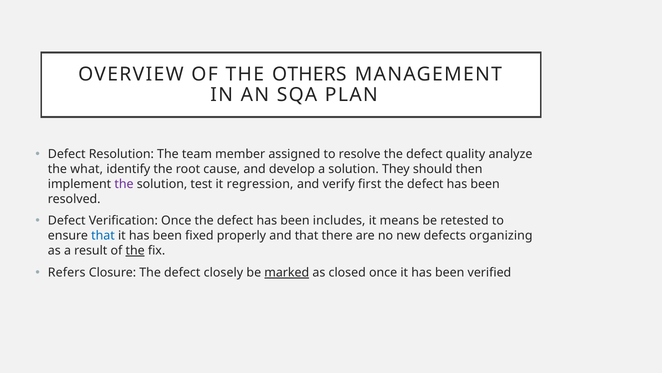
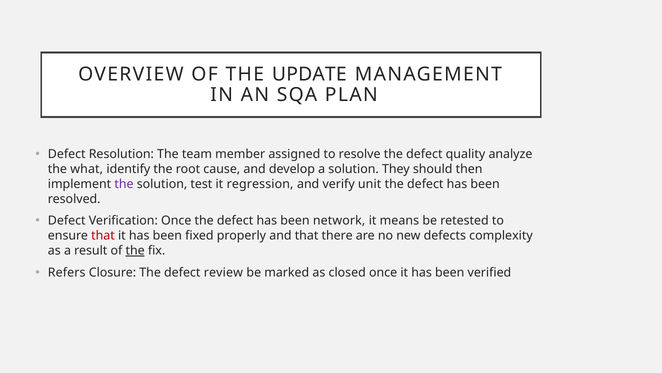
OTHERS: OTHERS -> UPDATE (309, 74)
first: first -> unit (370, 184)
includes: includes -> network (339, 221)
that colour: blue -> red (103, 235)
organizing: organizing -> complexity (501, 235)
closely: closely -> review (223, 272)
marked underline: present -> none (287, 272)
